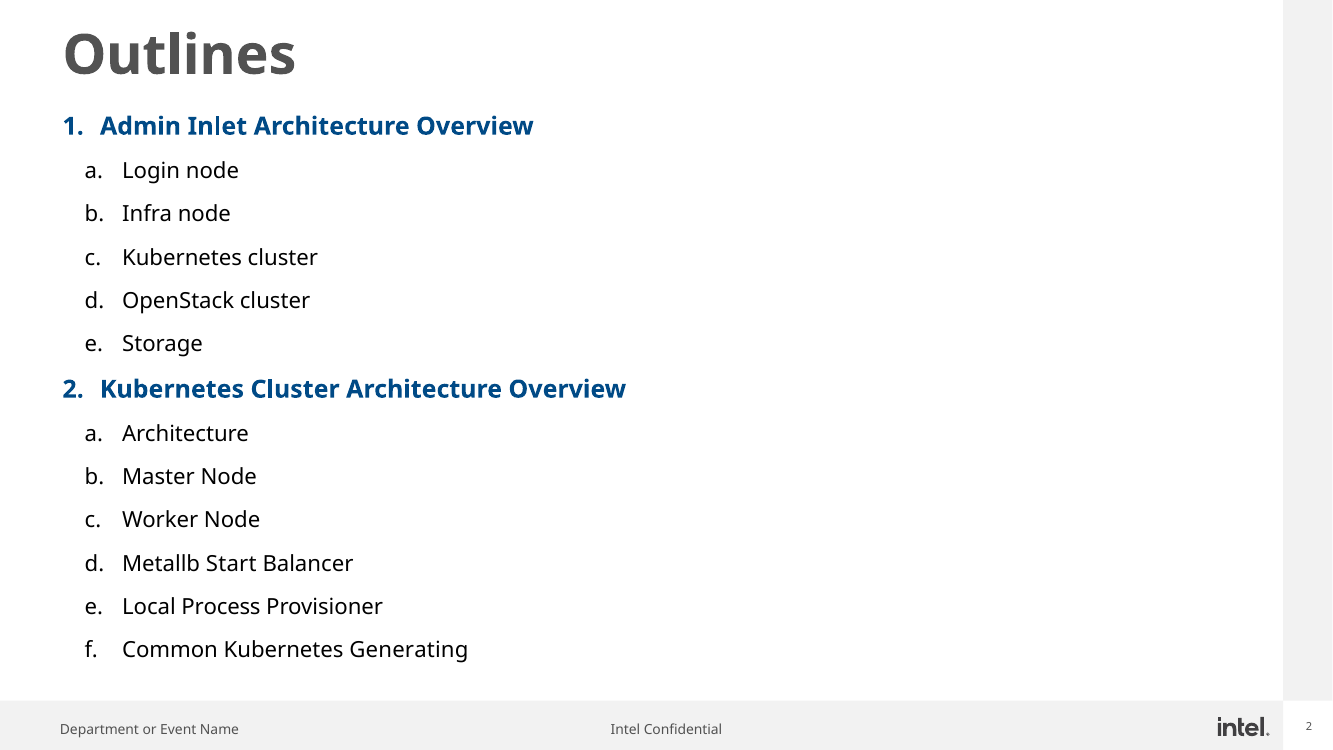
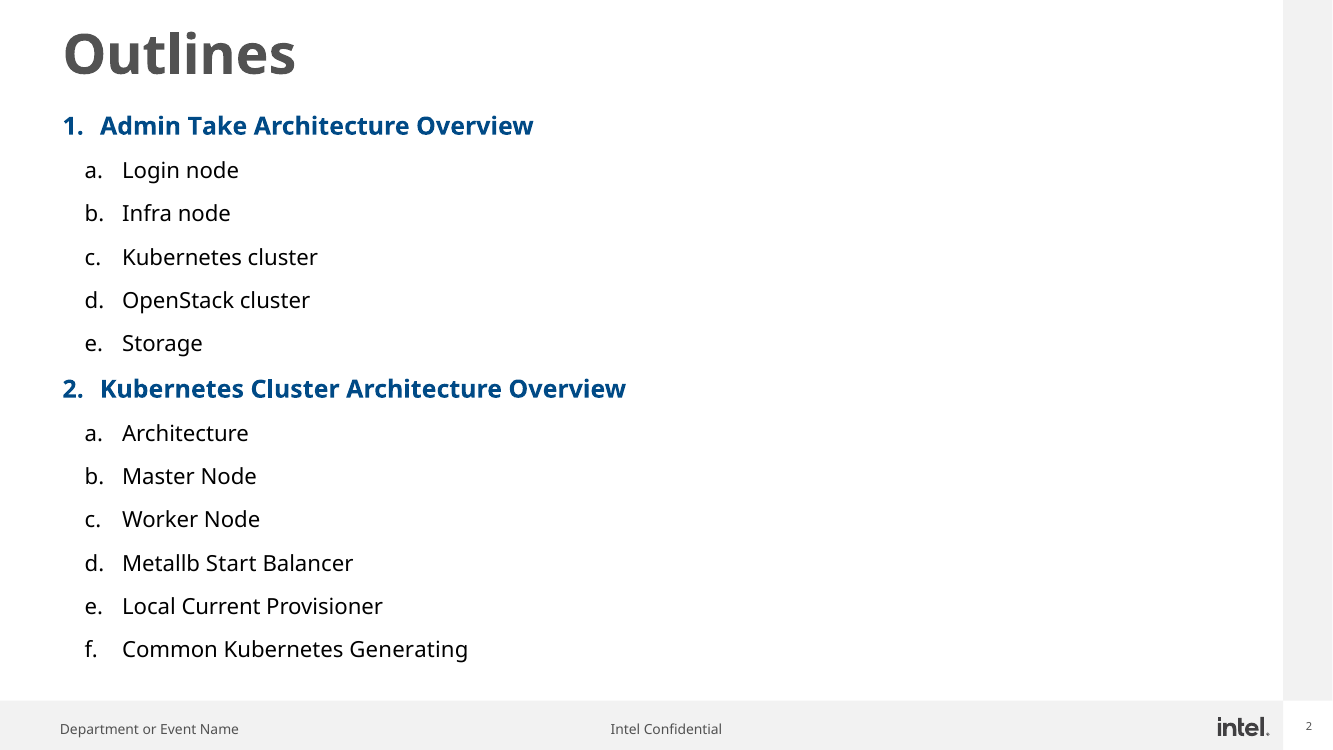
Inlet: Inlet -> Take (217, 126)
Process: Process -> Current (221, 607)
